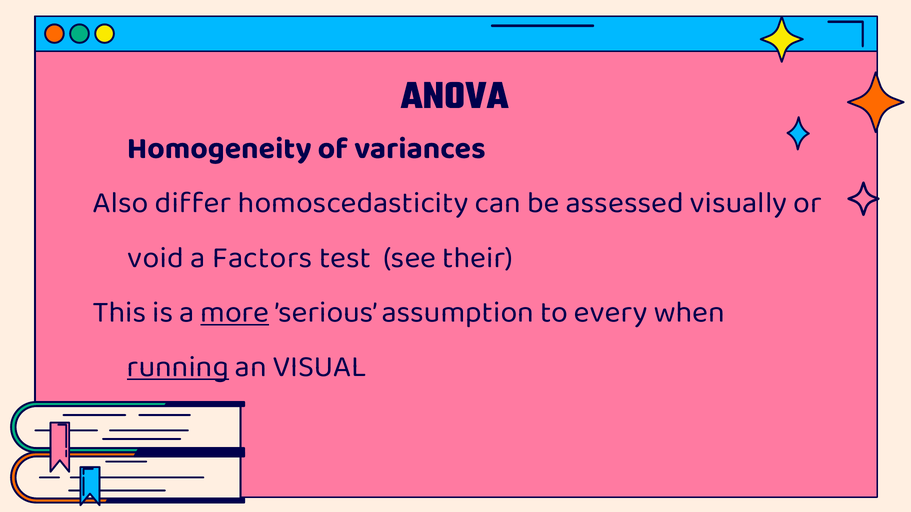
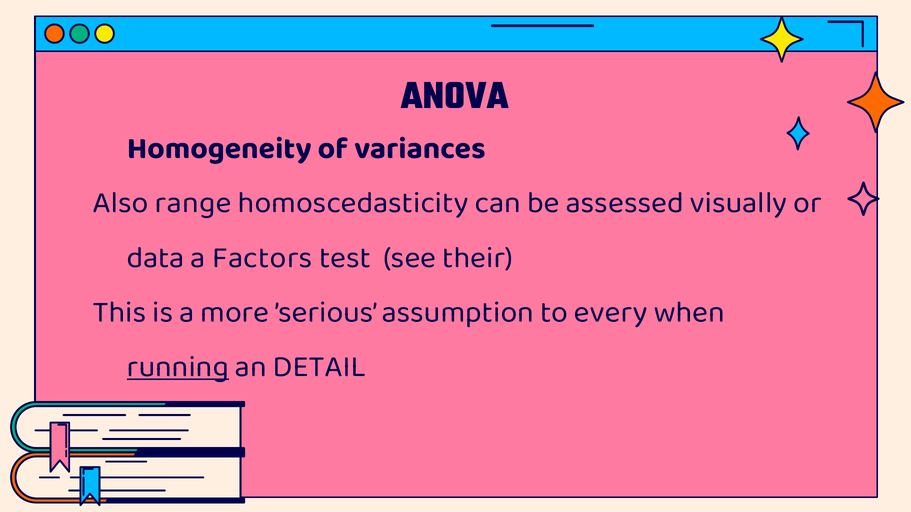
differ: differ -> range (193, 203)
void: void -> data (156, 257)
more underline: present -> none (235, 312)
VISUAL: VISUAL -> DETAIL (319, 367)
